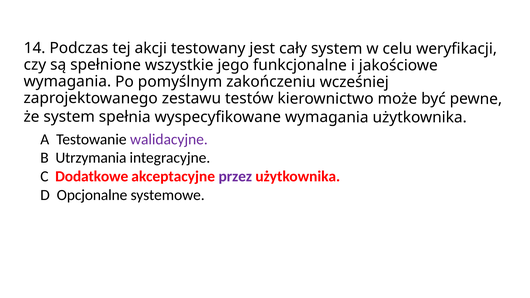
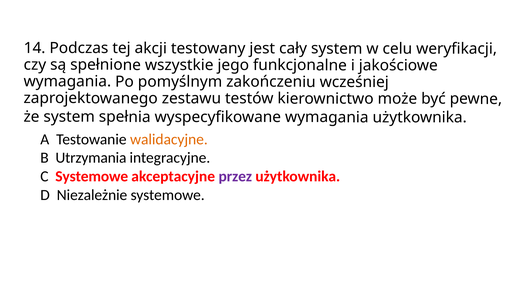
walidacyjne colour: purple -> orange (169, 139)
C Dodatkowe: Dodatkowe -> Systemowe (92, 176)
Opcjonalne: Opcjonalne -> Niezależnie (92, 195)
